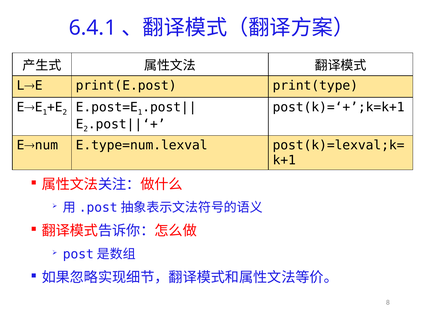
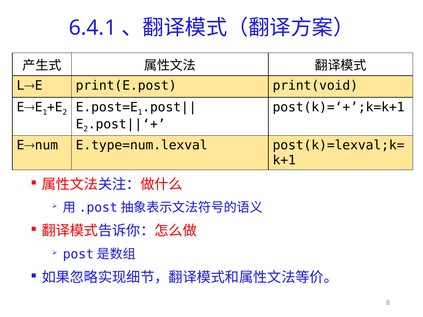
print(type: print(type -> print(void (315, 86)
